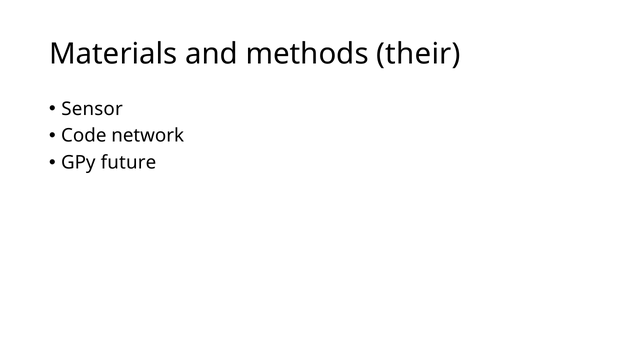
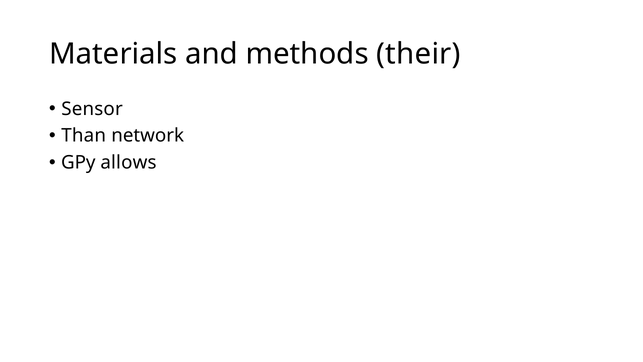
Code: Code -> Than (84, 136)
future: future -> allows (128, 163)
